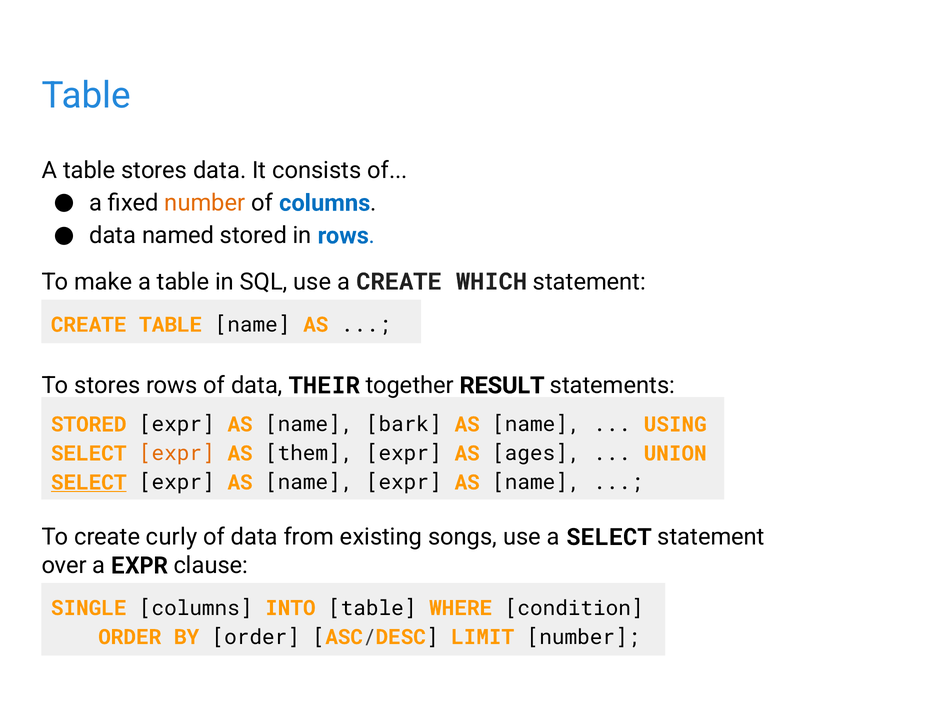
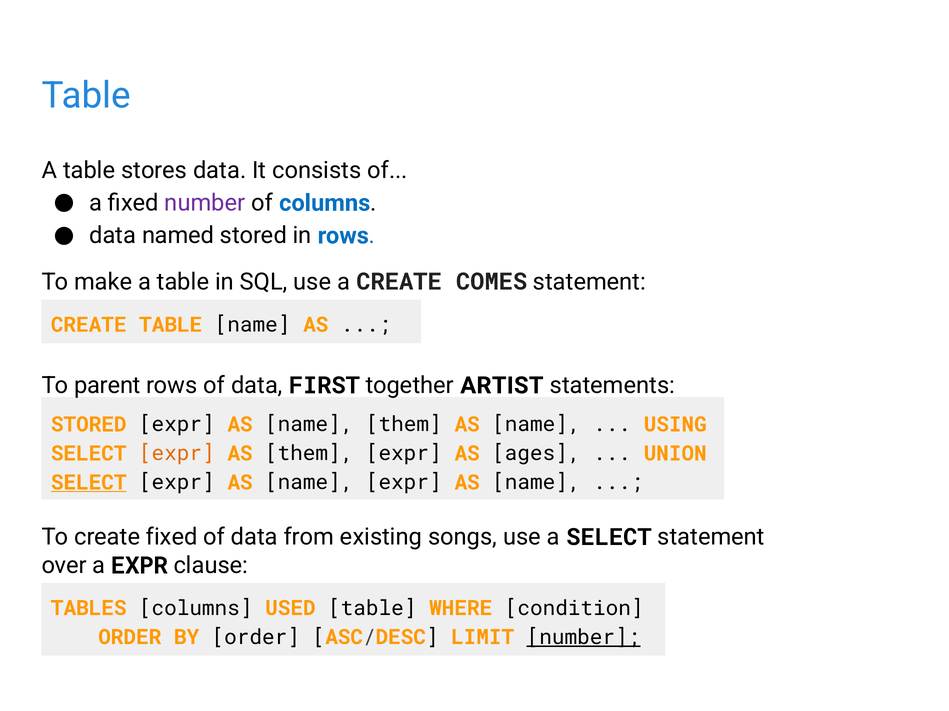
number colour: orange -> purple (205, 203)
WHICH: WHICH -> COMES (492, 282)
To stores: stores -> parent (107, 386)
THEIR: THEIR -> FIRST (324, 386)
RESULT: RESULT -> ARTIST (502, 386)
name bark: bark -> them (404, 425)
create curly: curly -> fixed (172, 538)
SINGLE: SINGLE -> TABLES (89, 609)
INTO: INTO -> USED (290, 609)
number underline: none -> present (584, 638)
